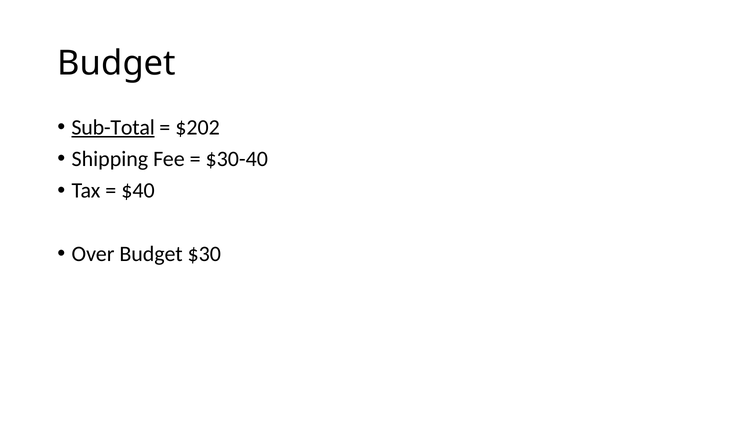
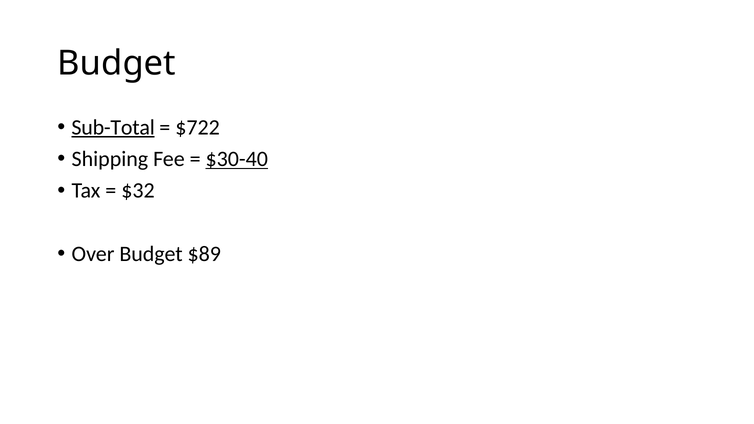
$202: $202 -> $722 (198, 127)
$30-40 underline: none -> present (237, 159)
$40: $40 -> $32 (138, 191)
$30: $30 -> $89 (204, 254)
